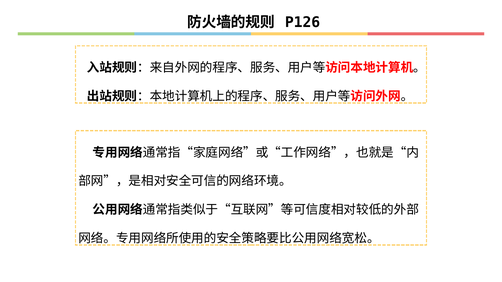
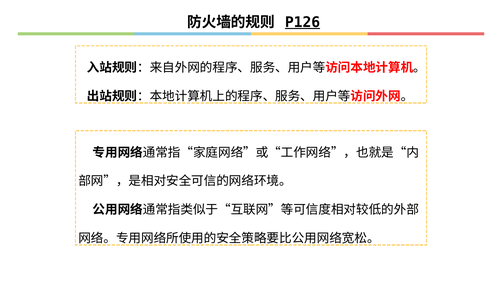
P126 underline: none -> present (303, 22)
